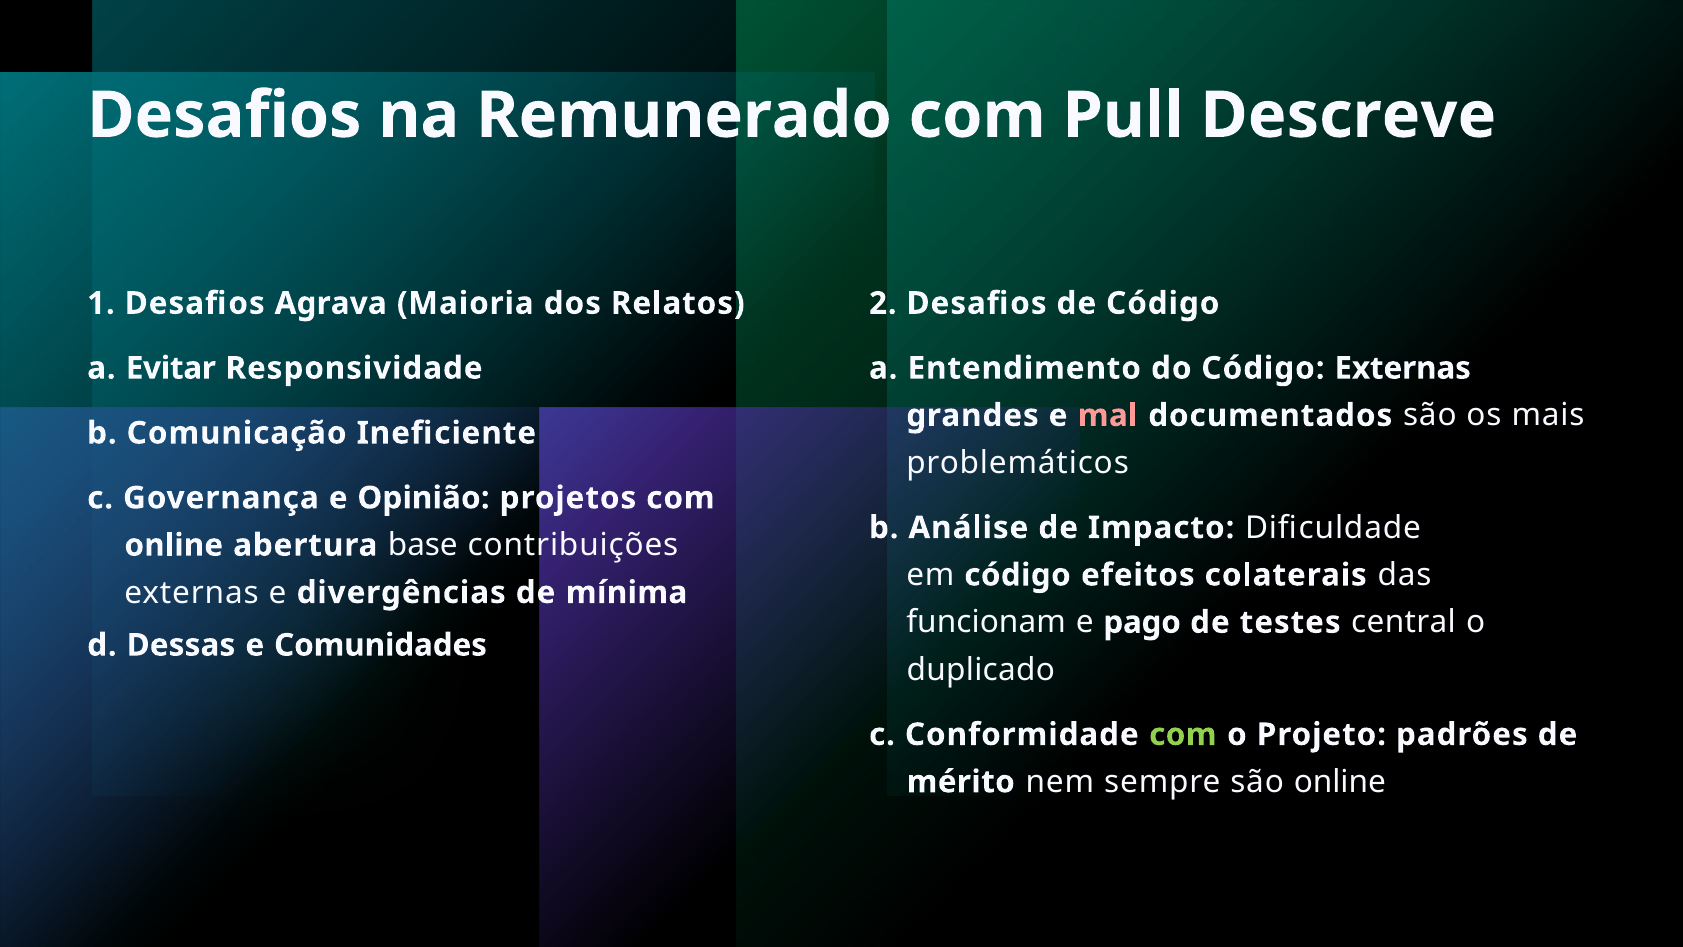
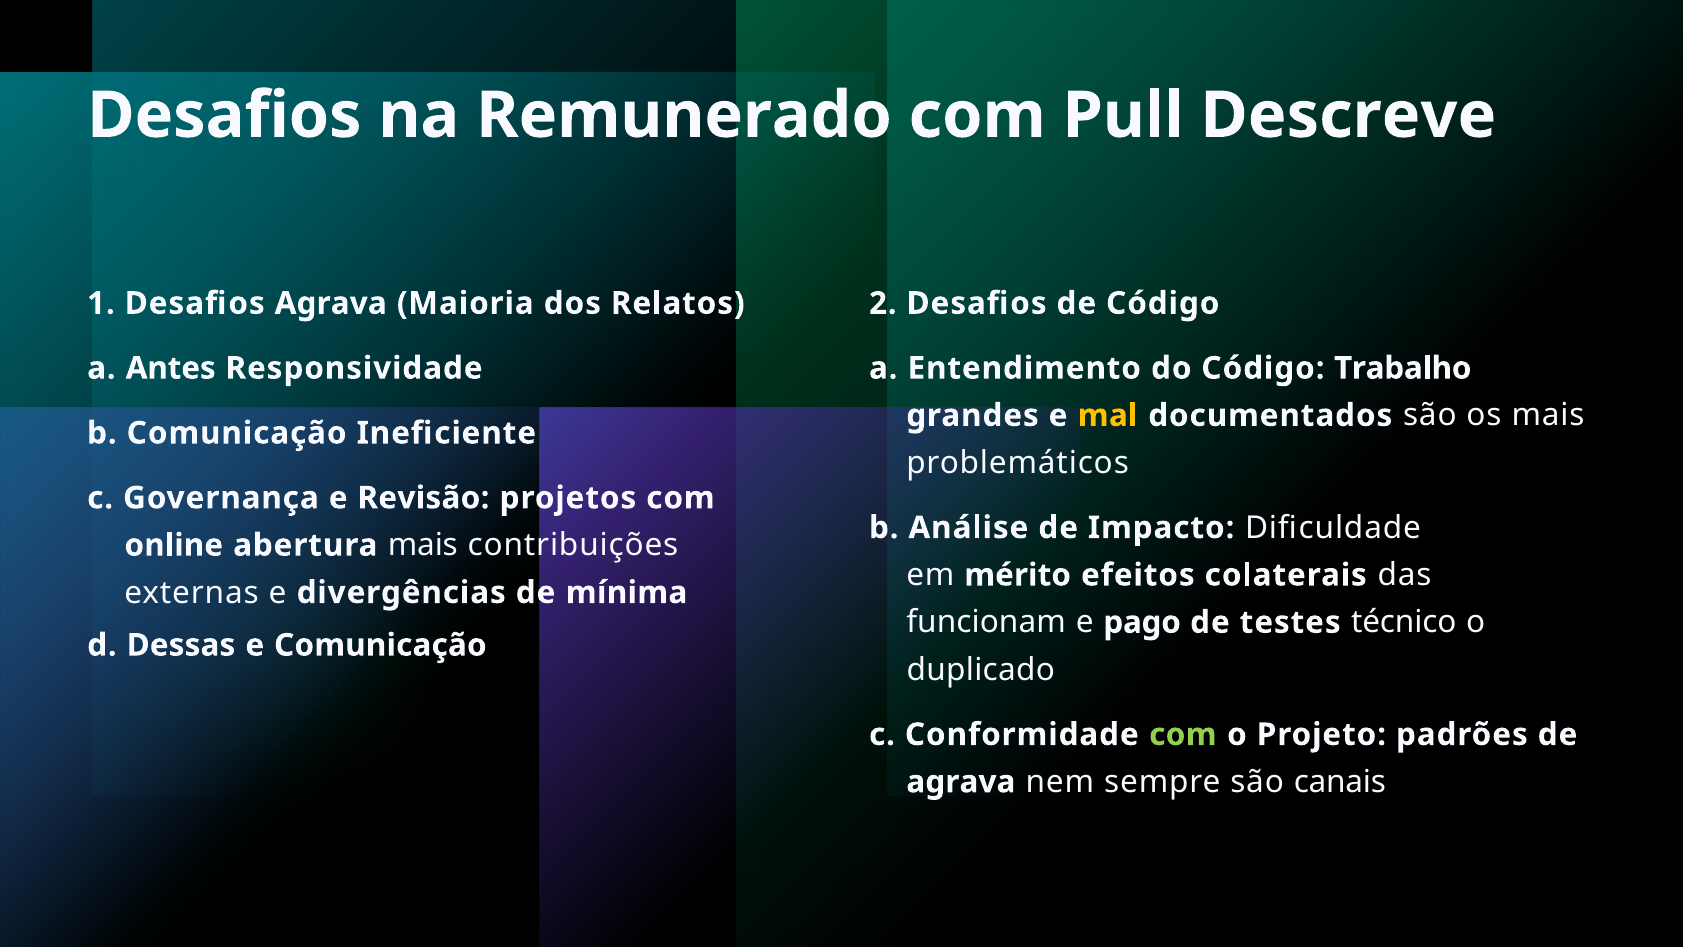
Evitar: Evitar -> Antes (171, 368)
Código Externas: Externas -> Trabalho (1403, 368)
mal colour: pink -> yellow (1108, 415)
Opinião: Opinião -> Revisão (423, 498)
abertura base: base -> mais (423, 545)
em código: código -> mérito (1018, 575)
central: central -> técnico (1404, 622)
e Comunidades: Comunidades -> Comunicação (380, 645)
mérito: mérito -> agrava (961, 782)
são online: online -> canais (1340, 782)
